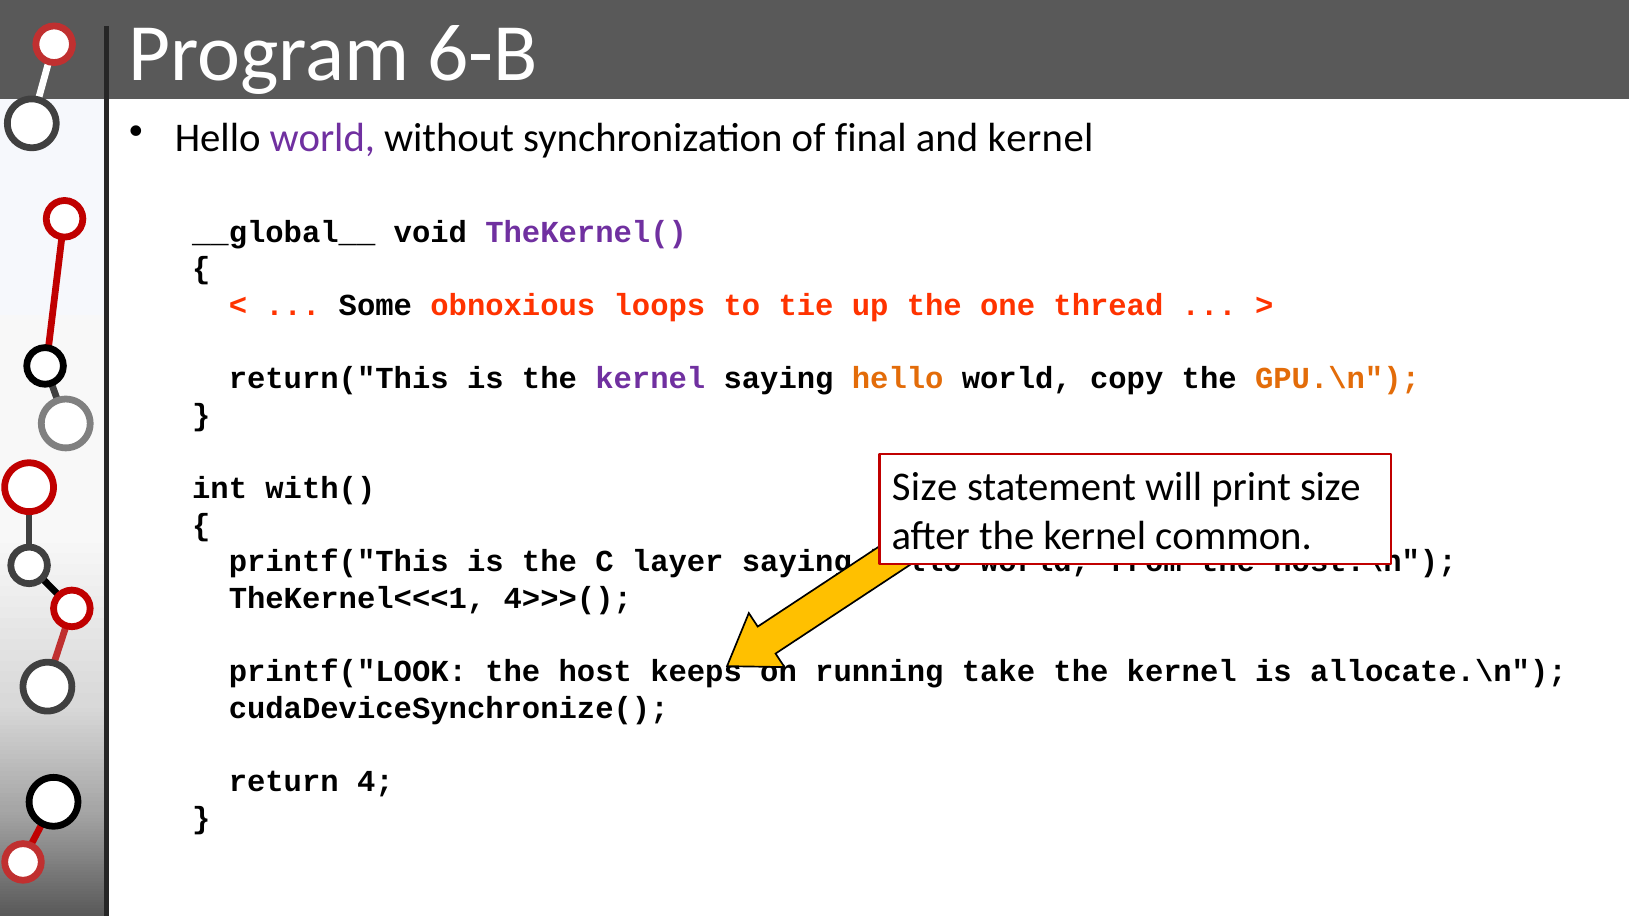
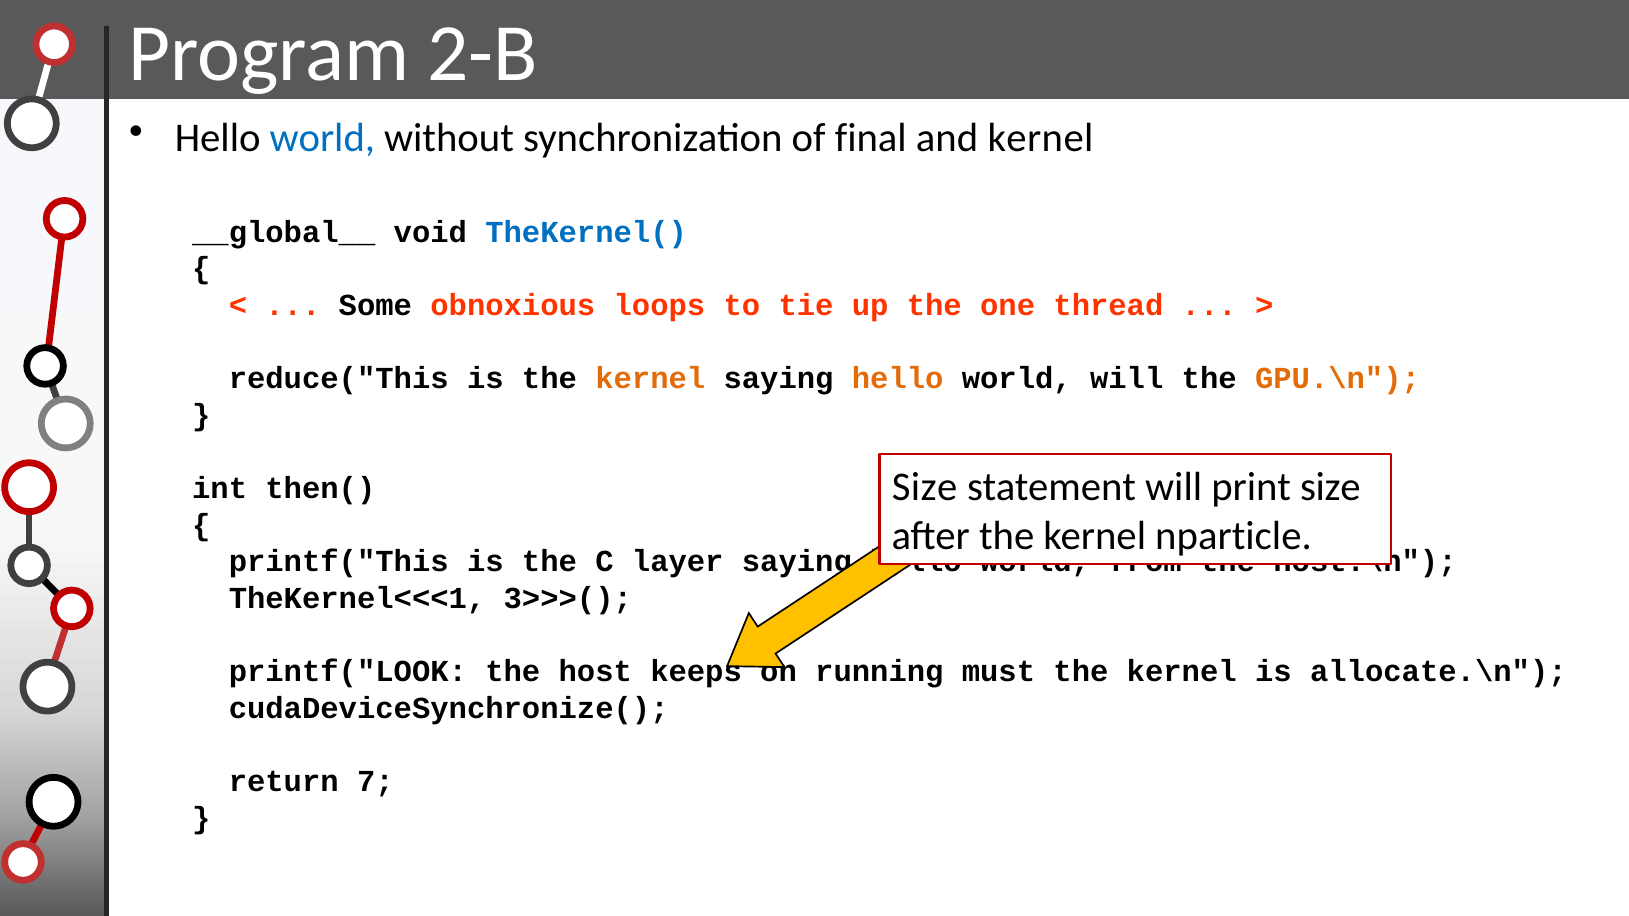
6-B: 6-B -> 2-B (483, 54)
world colour: purple -> blue (322, 139)
TheKernel( colour: purple -> blue (586, 232)
return("This: return("This -> reduce("This (339, 379)
kernel colour: purple -> orange (650, 379)
world copy: copy -> will (1127, 379)
with(: with( -> then( (320, 489)
common: common -> nparticle (1234, 536)
4>>>(: 4>>>( -> 3>>>( (568, 599)
take: take -> must (998, 672)
4: 4 -> 7 (375, 782)
